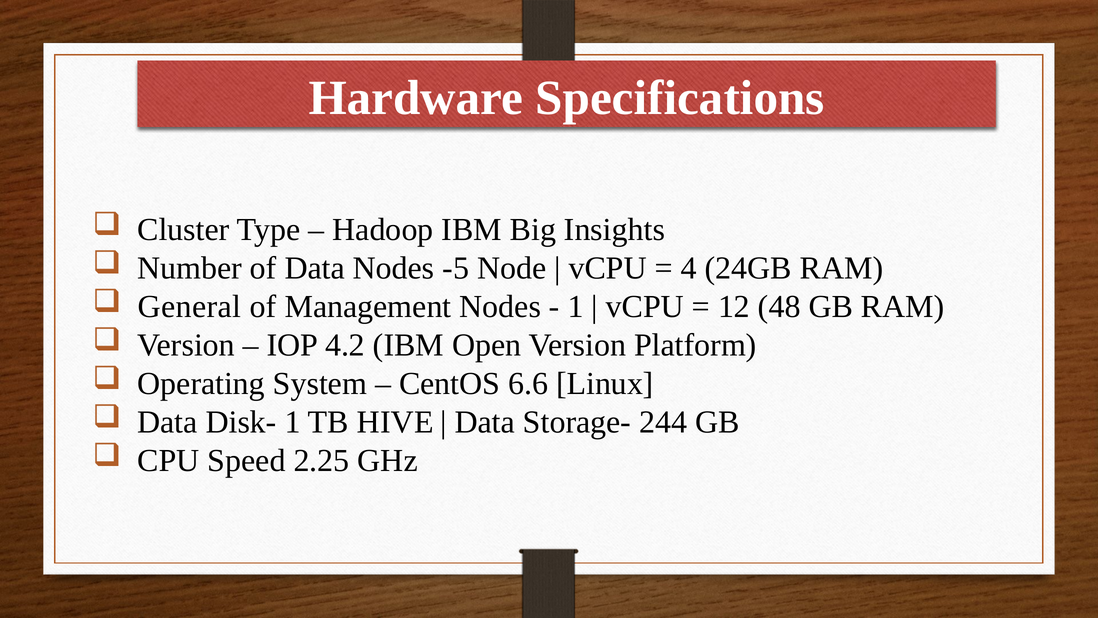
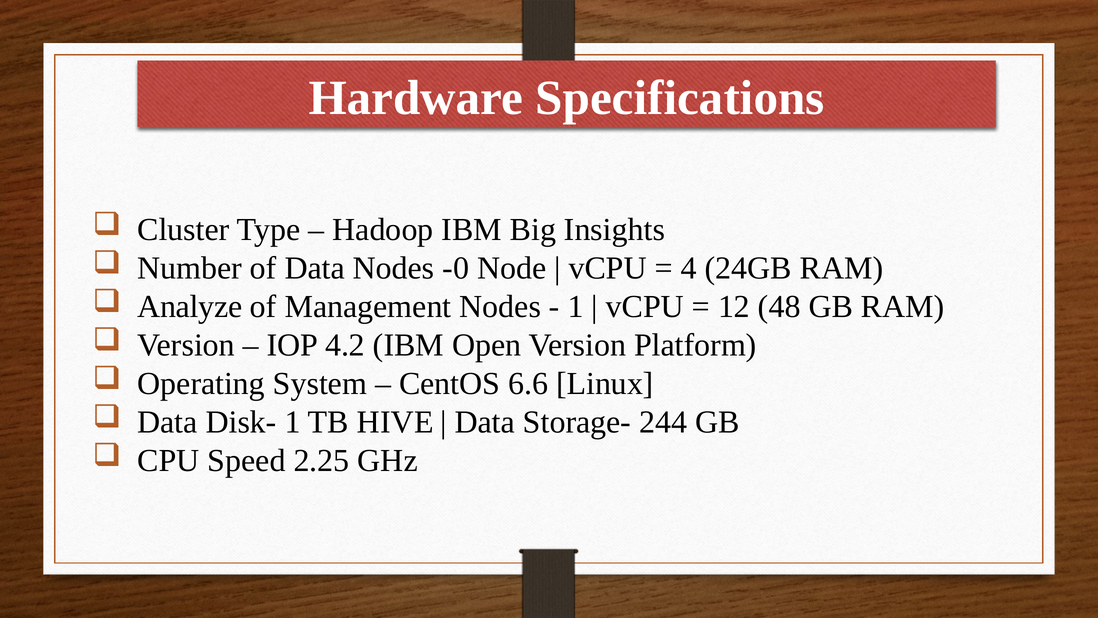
-5: -5 -> -0 (456, 268)
General: General -> Analyze (190, 307)
